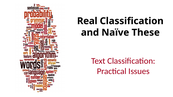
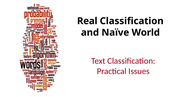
These: These -> World (146, 33)
